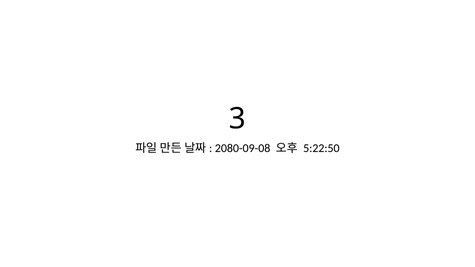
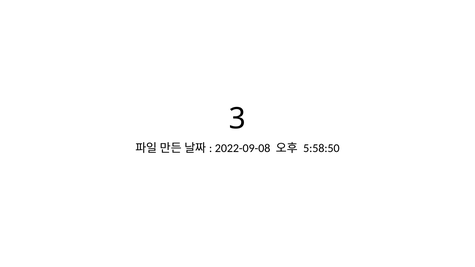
2080-09-08: 2080-09-08 -> 2022-09-08 (243, 148)
5:22:50: 5:22:50 -> 5:58:50 (321, 148)
